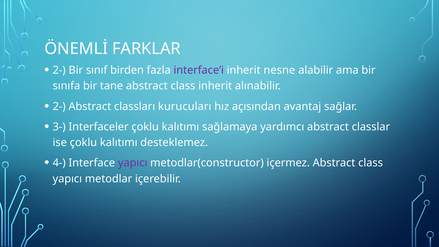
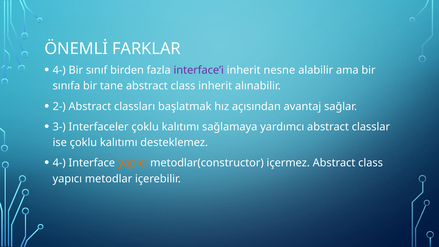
2-: 2- -> 4- (59, 70)
kurucuları: kurucuları -> başlatmak (185, 106)
yapıcı colour: purple -> orange (133, 163)
